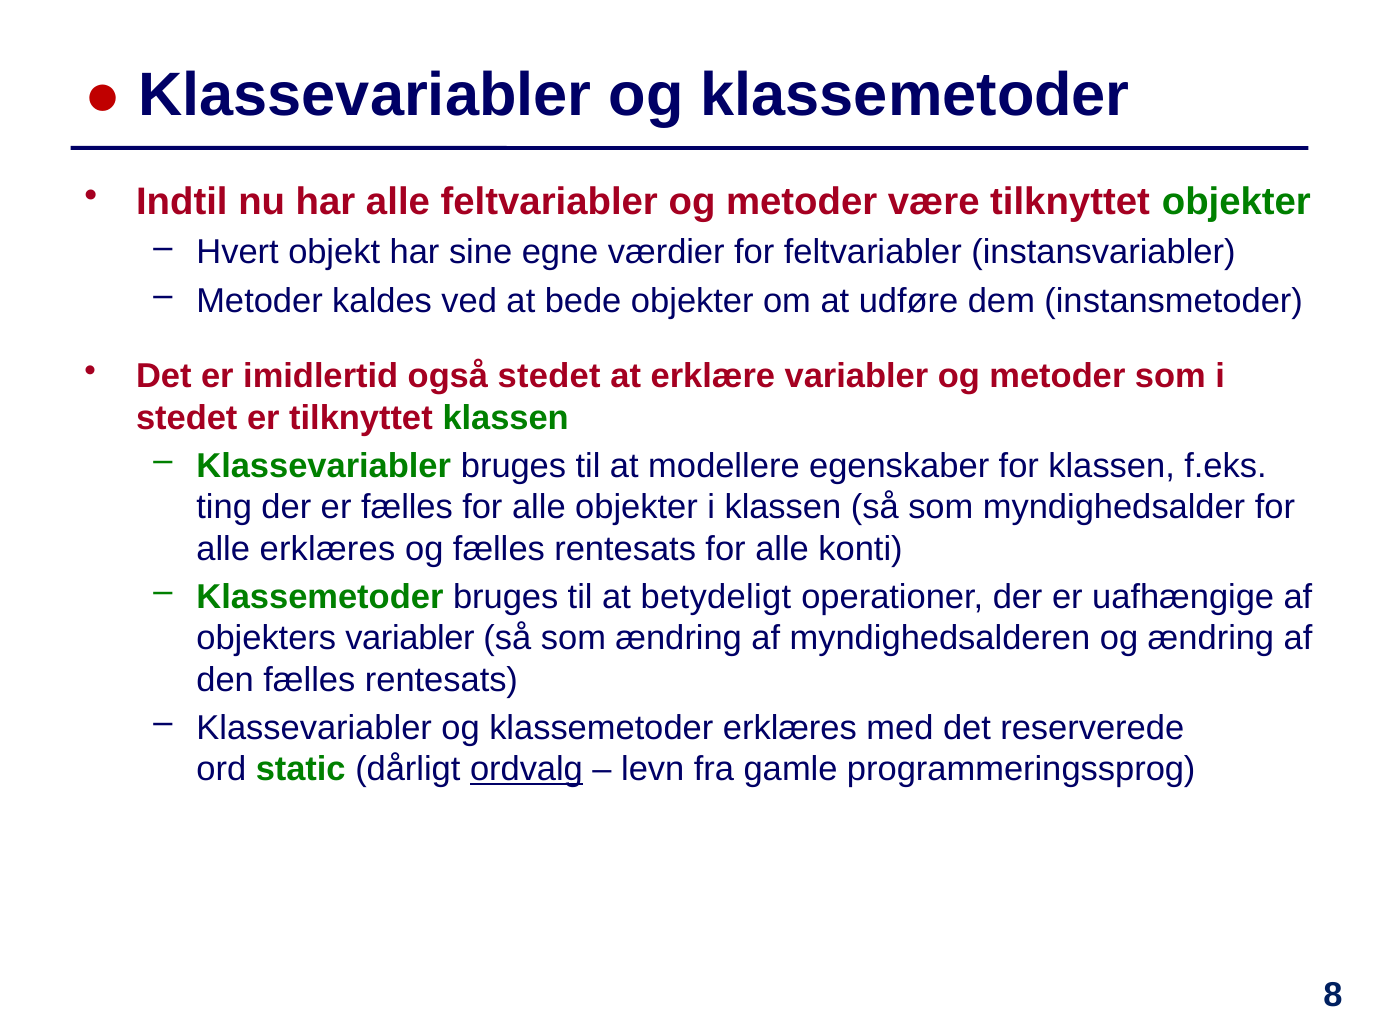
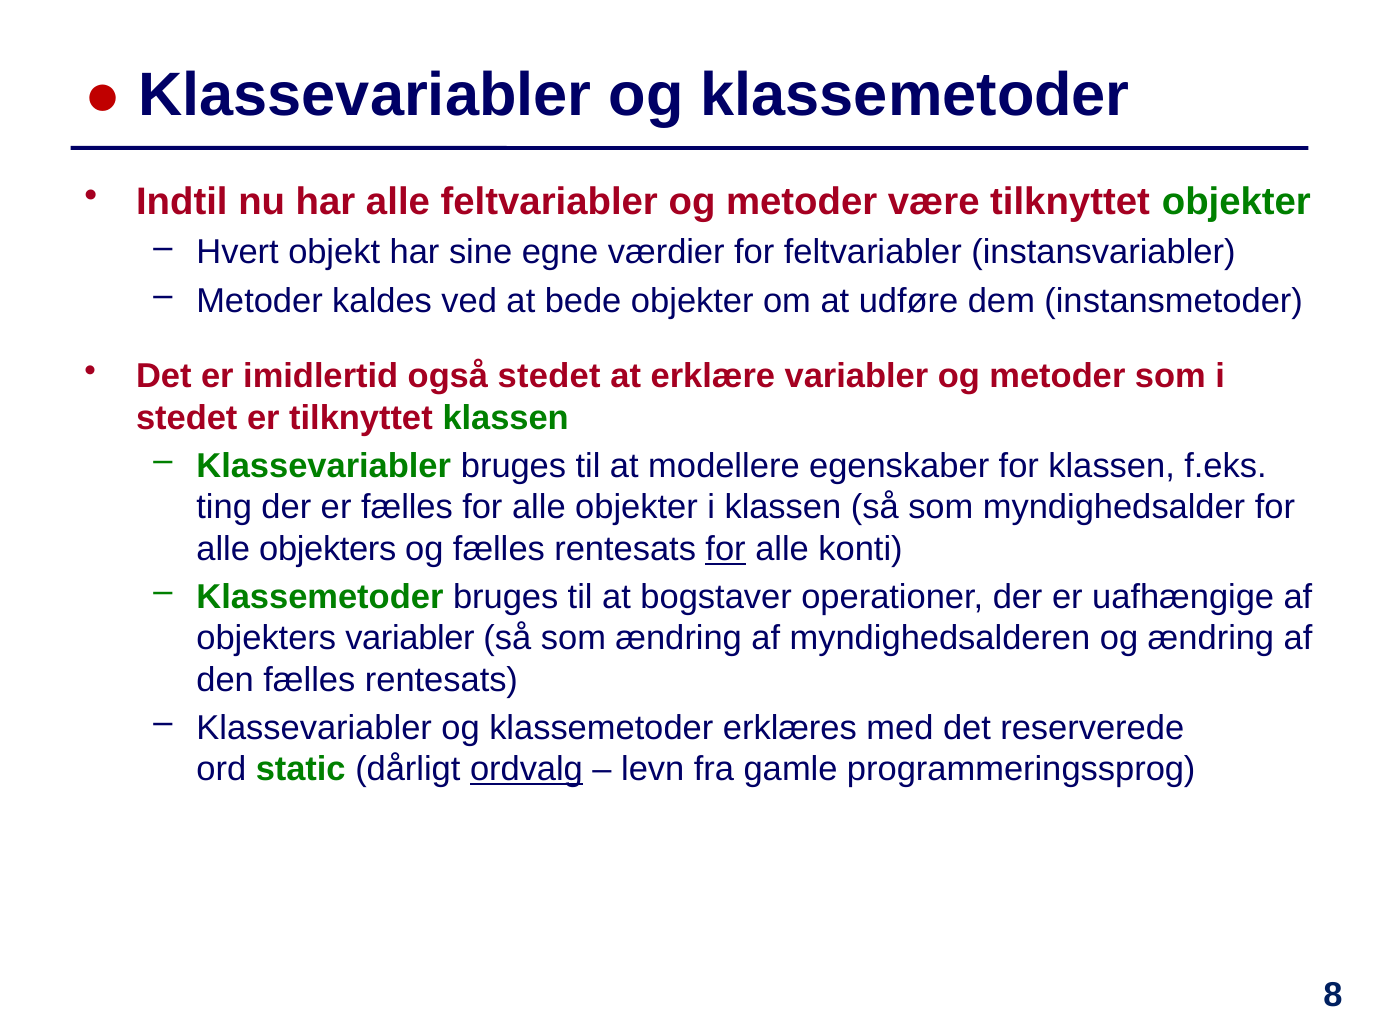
alle erklæres: erklæres -> objekters (328, 549)
for underline: none -> present (726, 549)
betydeligt: betydeligt -> bogstaver (716, 597)
